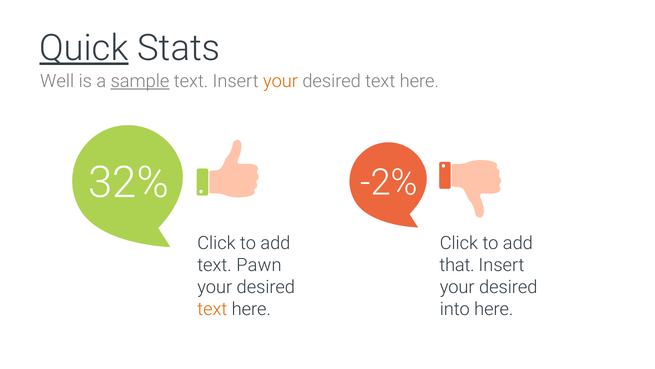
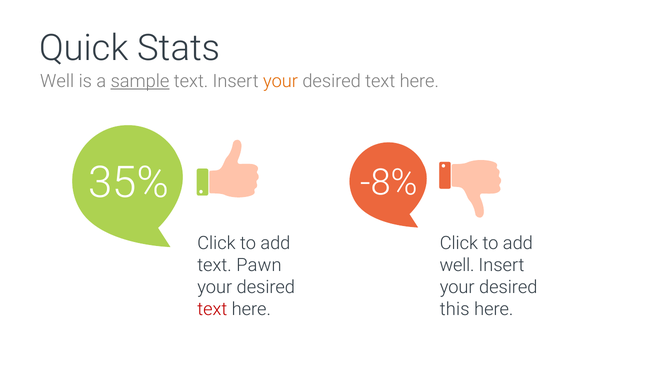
Quick underline: present -> none (84, 48)
32%: 32% -> 35% (129, 183)
-2%: -2% -> -8% (389, 182)
that: that -> well (457, 265)
text colour: orange -> red (212, 309)
into: into -> this (455, 309)
